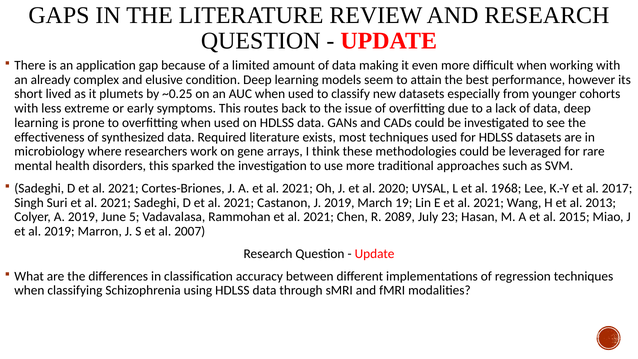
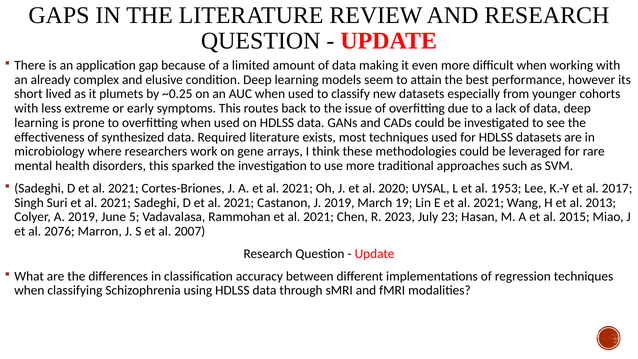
1968: 1968 -> 1953 (506, 188)
2089: 2089 -> 2023 (400, 217)
al 2019: 2019 -> 2076 (59, 231)
